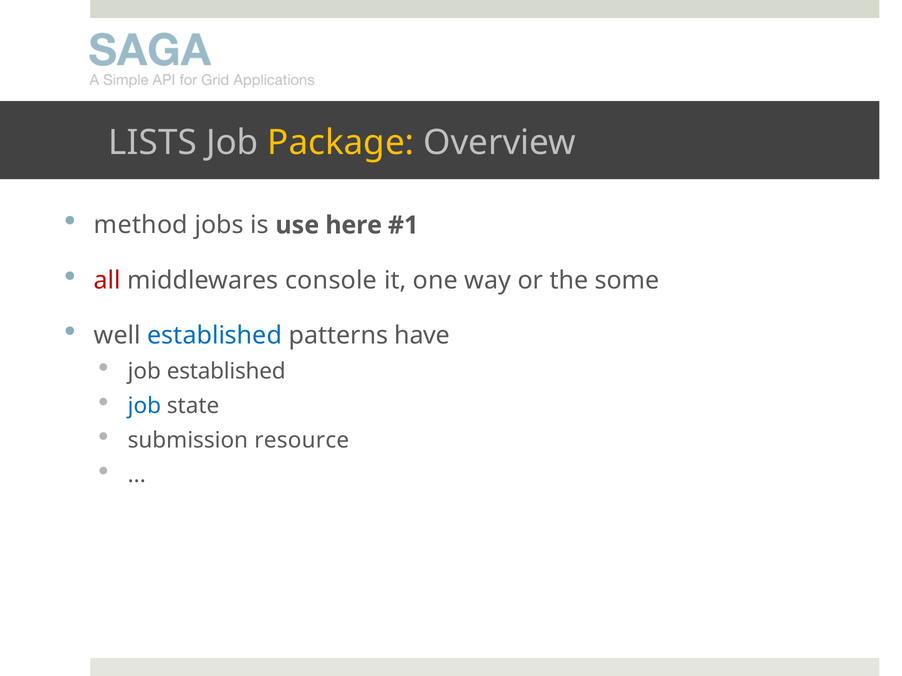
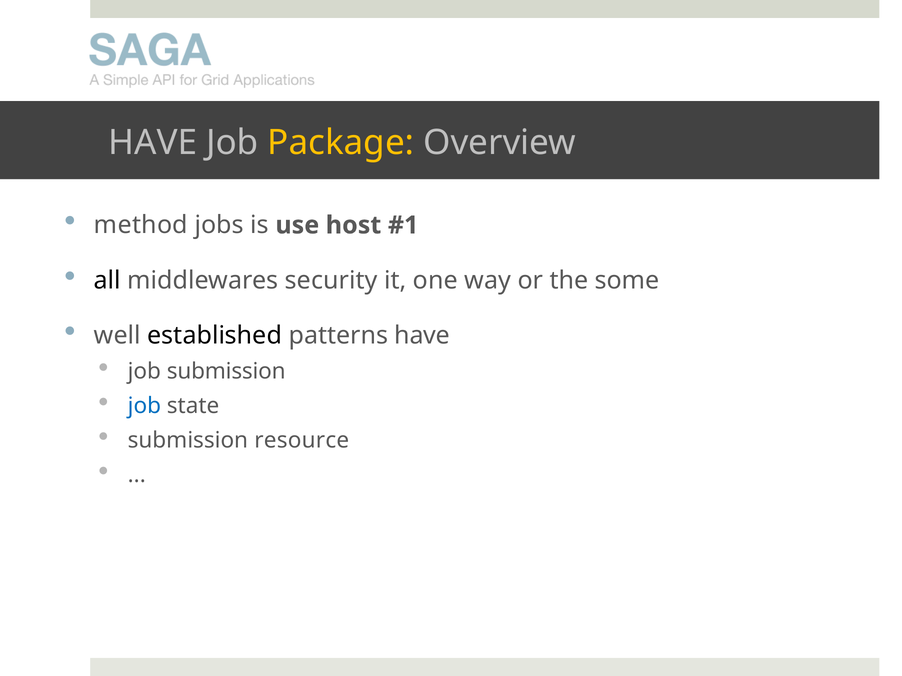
LISTS: LISTS -> HAVE (153, 143)
here: here -> host (354, 225)
all colour: red -> black (107, 281)
console: console -> security (331, 281)
established colour: blue -> black (215, 336)
job established: established -> submission (226, 372)
